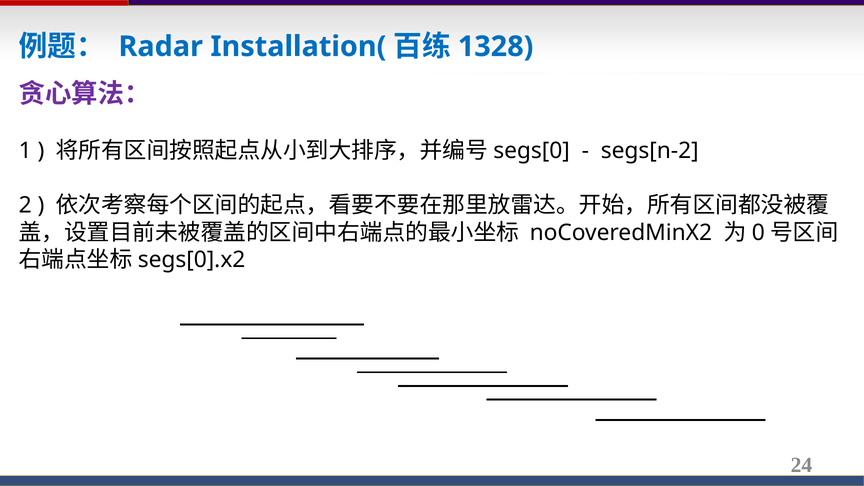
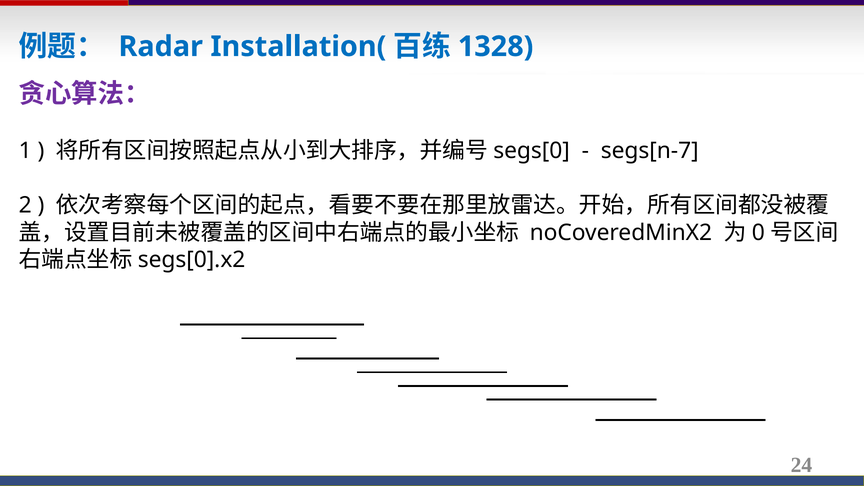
segs[n-2: segs[n-2 -> segs[n-7 (650, 151)
